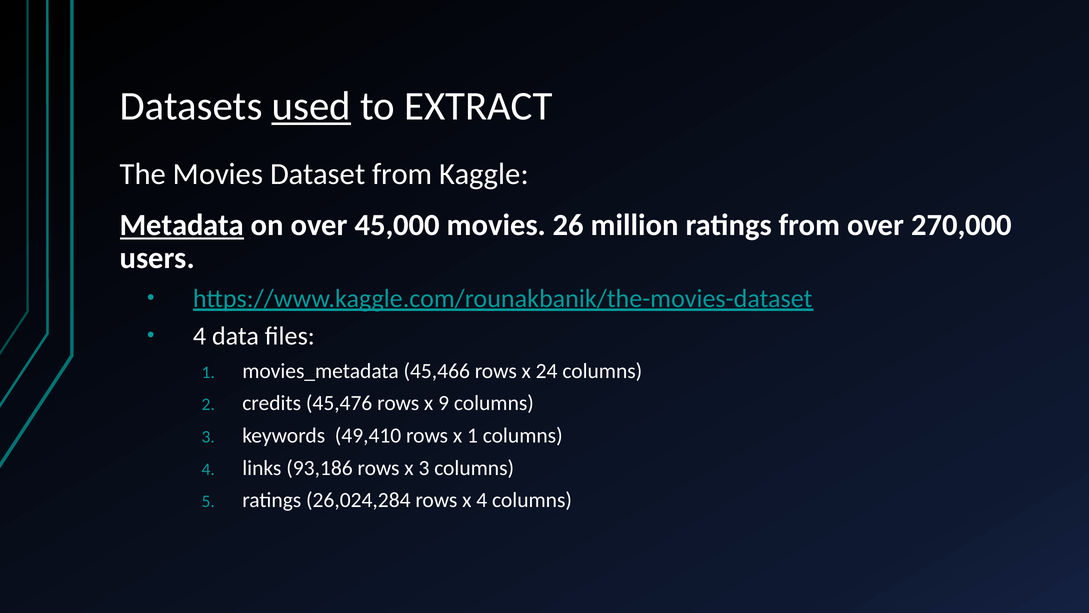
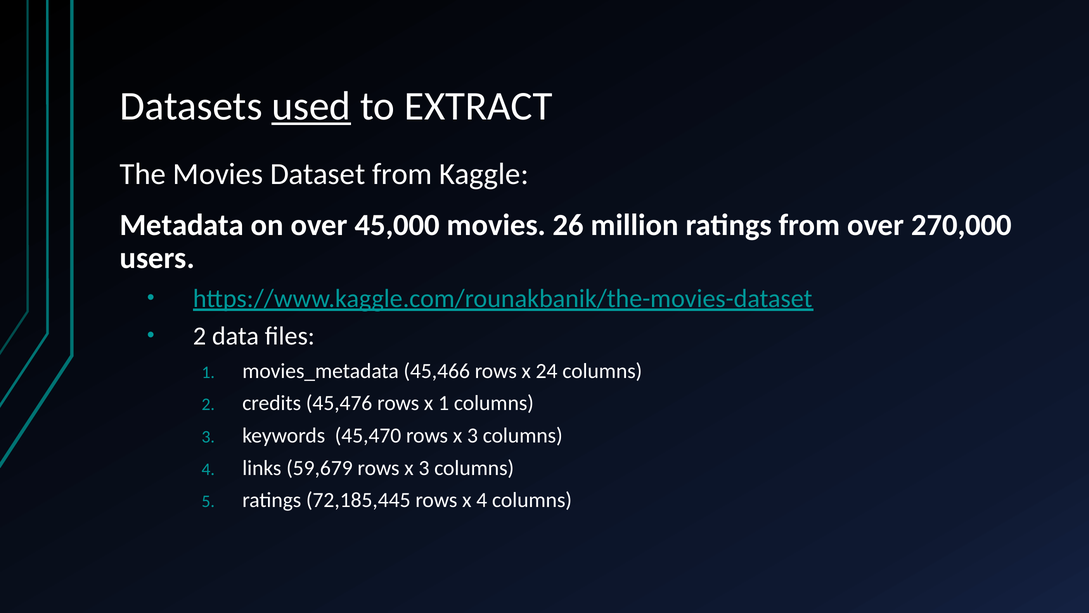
Metadata underline: present -> none (182, 225)
4: 4 -> 2 (200, 336)
x 9: 9 -> 1 (444, 403)
49,410: 49,410 -> 45,470 (368, 435)
1: 1 -> 3 (473, 435)
93,186: 93,186 -> 59,679 (320, 468)
26,024,284: 26,024,284 -> 72,185,445 (358, 500)
